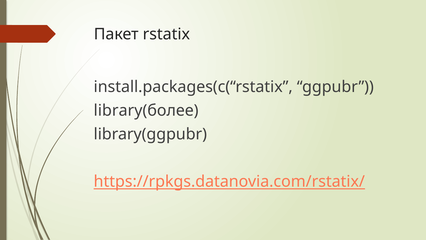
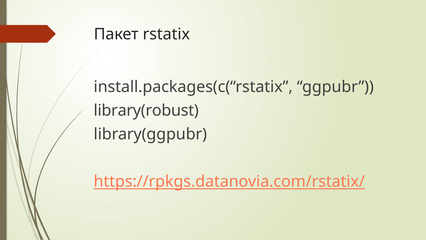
library(более: library(более -> library(robust (146, 110)
